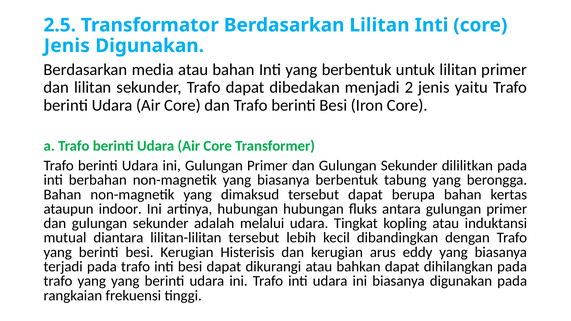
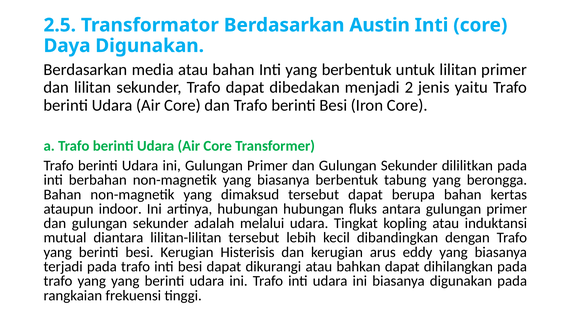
Berdasarkan Lilitan: Lilitan -> Austin (380, 25)
Jenis: Jenis -> Daya (67, 46)
